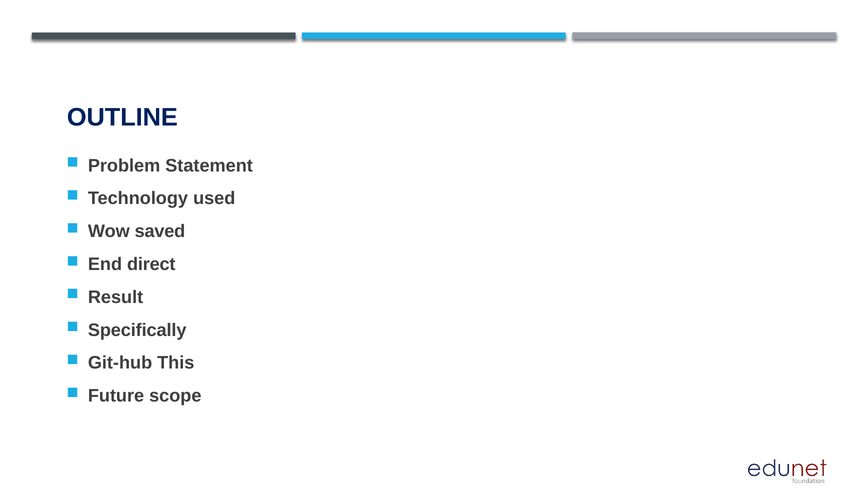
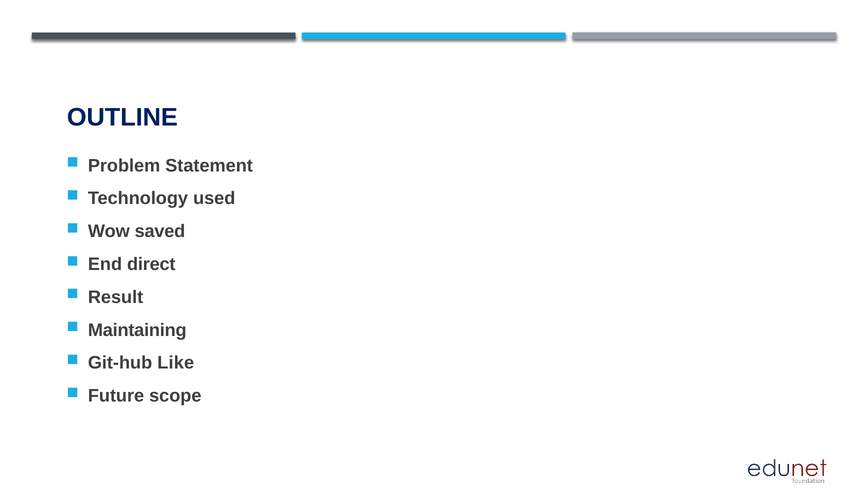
Specifically: Specifically -> Maintaining (137, 330)
This: This -> Like (176, 363)
